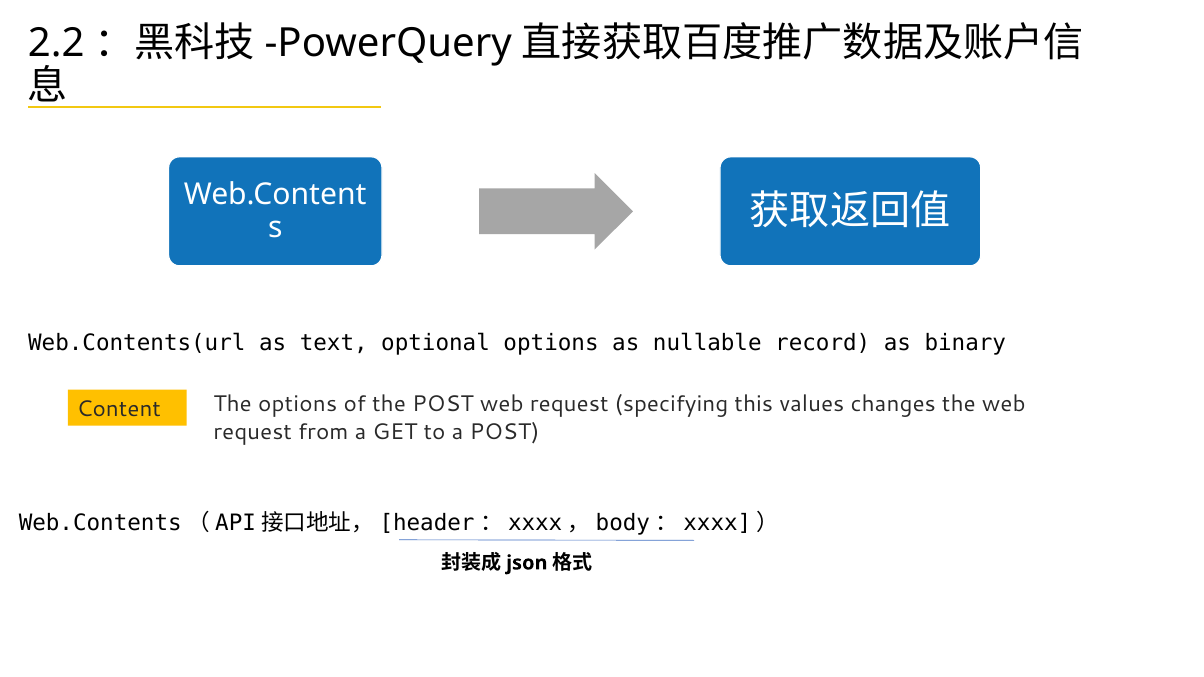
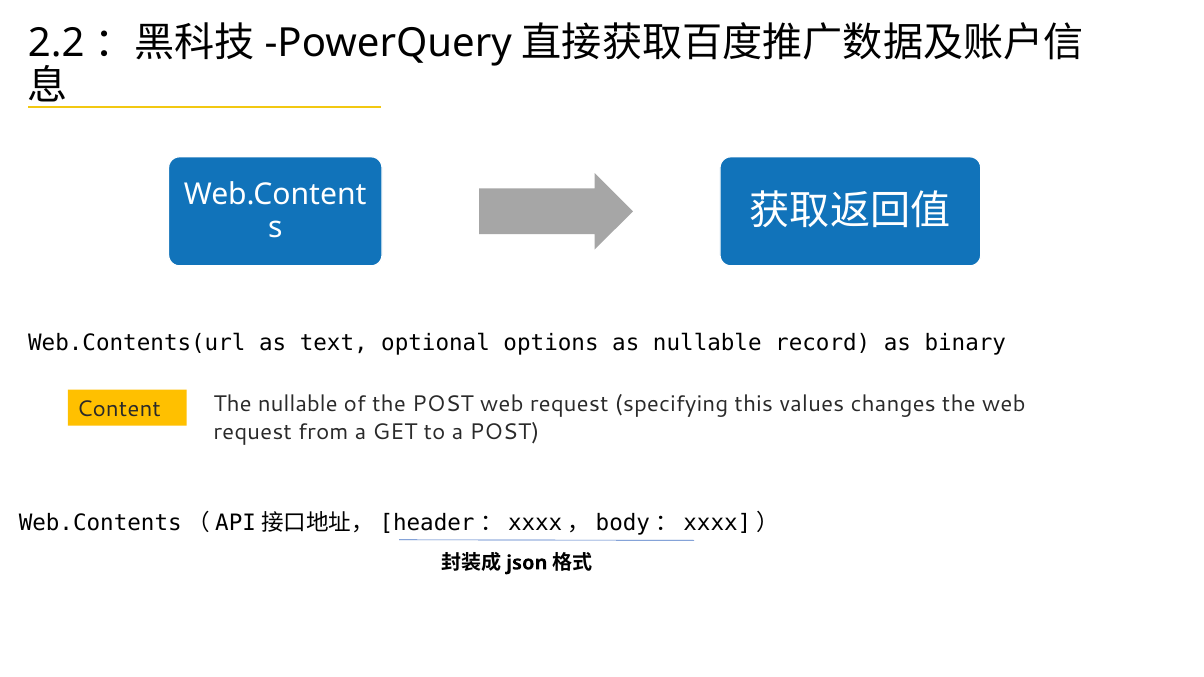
The options: options -> nullable (298, 405)
